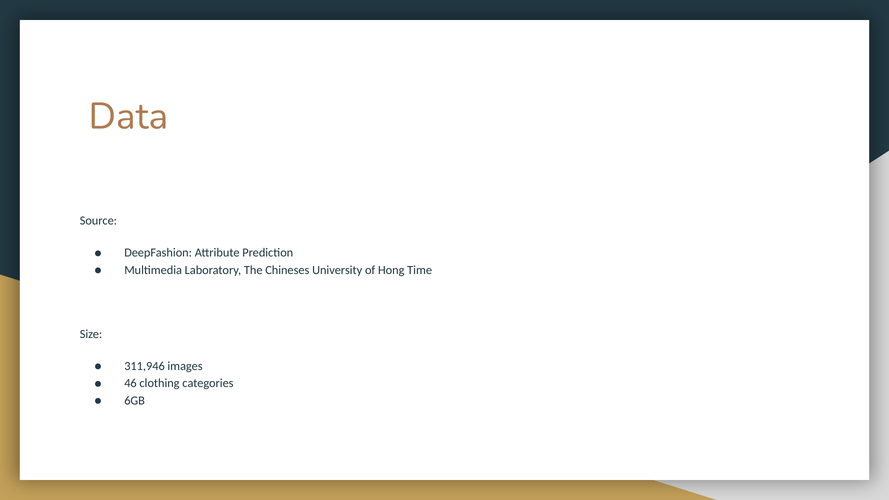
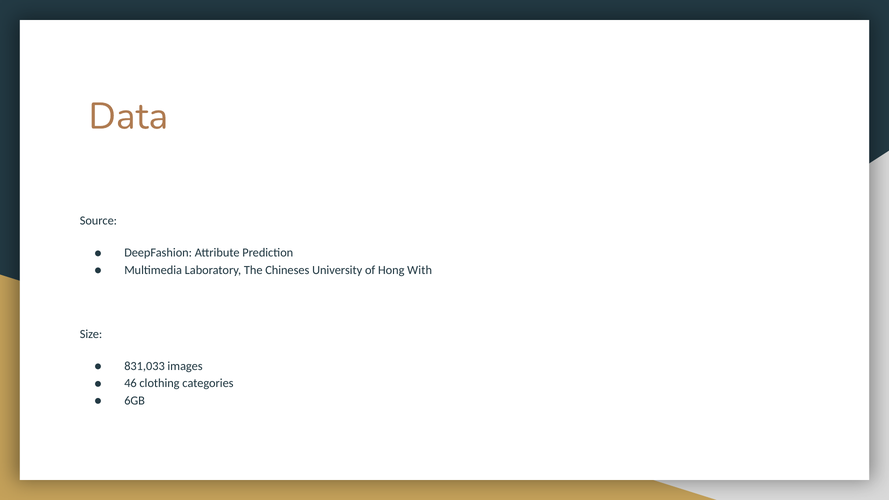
Time: Time -> With (420, 270)
311,946: 311,946 -> 831,033 (145, 366)
